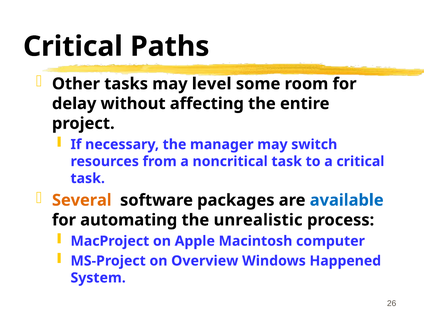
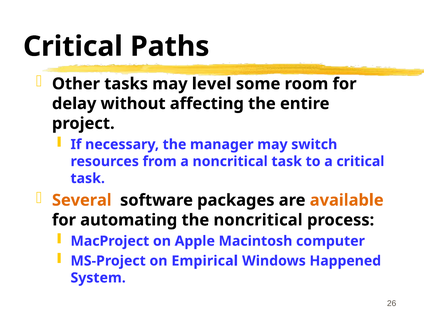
available colour: blue -> orange (347, 200)
the unrealistic: unrealistic -> noncritical (258, 220)
Overview: Overview -> Empirical (205, 261)
